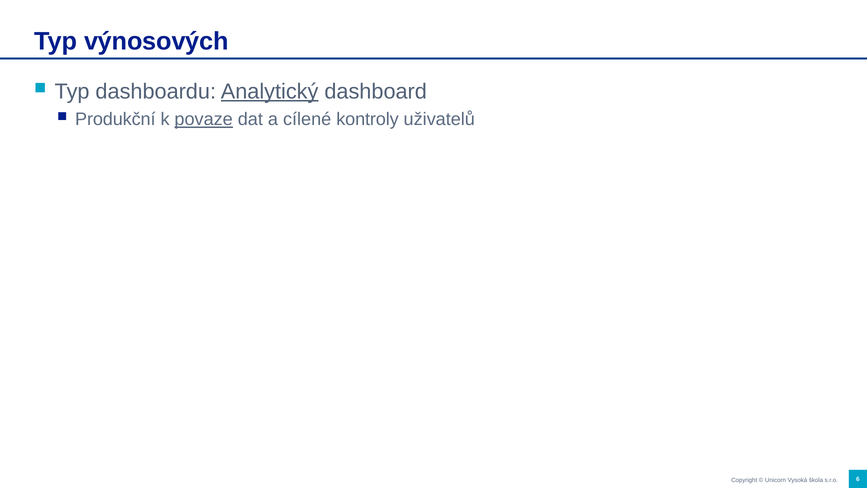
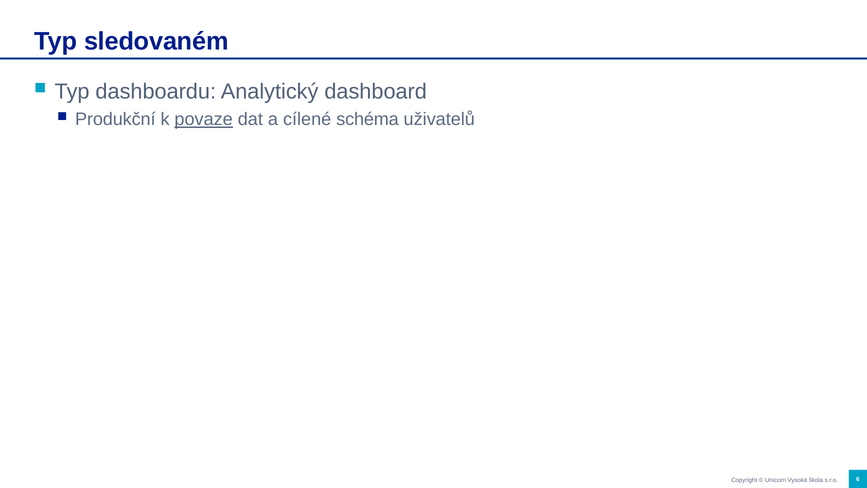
výnosových: výnosových -> sledovaném (156, 41)
Analytický underline: present -> none (270, 91)
kontroly: kontroly -> schéma (368, 119)
